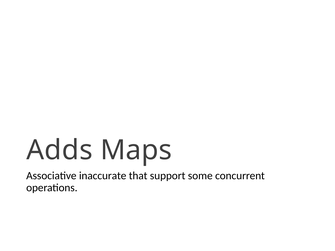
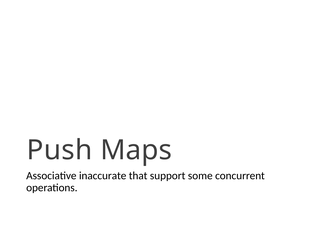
Adds: Adds -> Push (60, 150)
